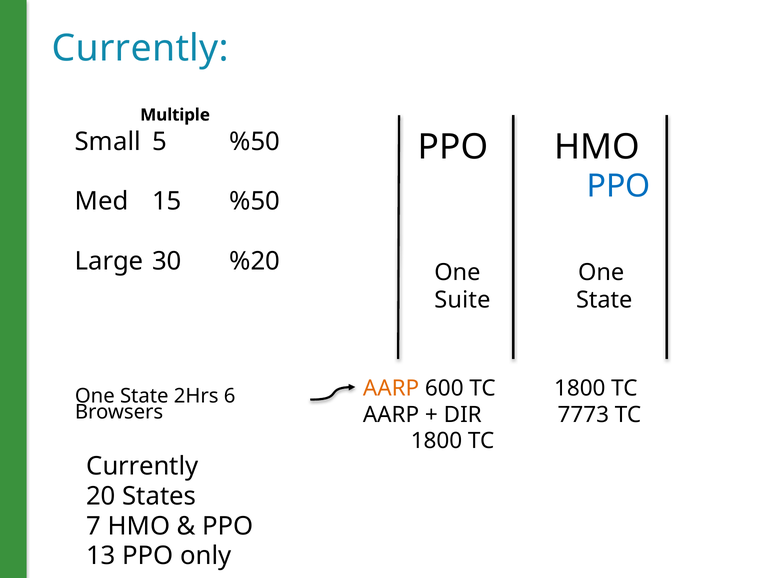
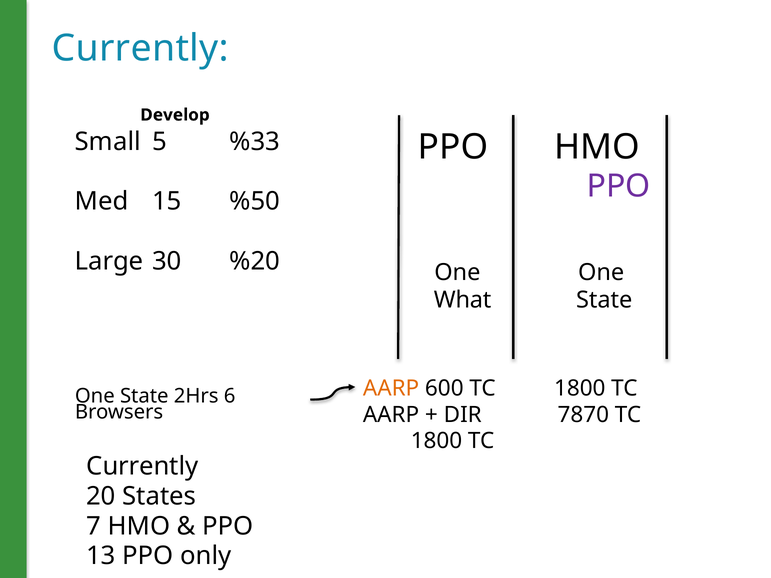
Multiple: Multiple -> Develop (175, 115)
5 %50: %50 -> %33 (255, 142)
PPO colour: blue -> purple (619, 186)
Suite: Suite -> What (463, 300)
7773: 7773 -> 7870 (583, 415)
